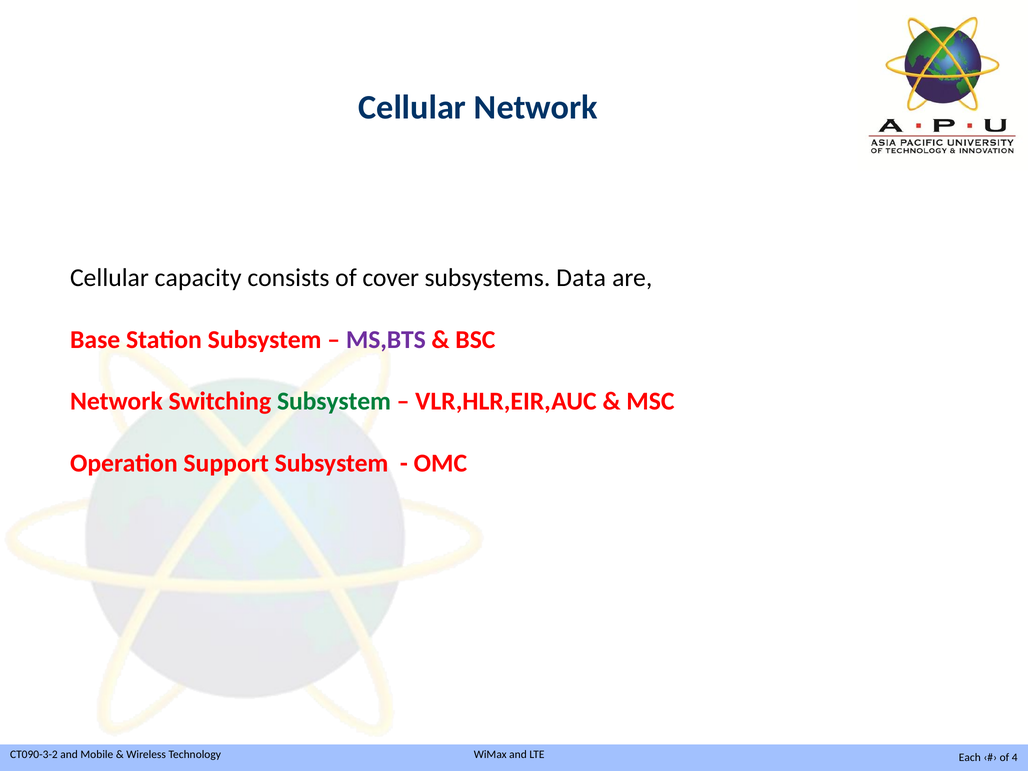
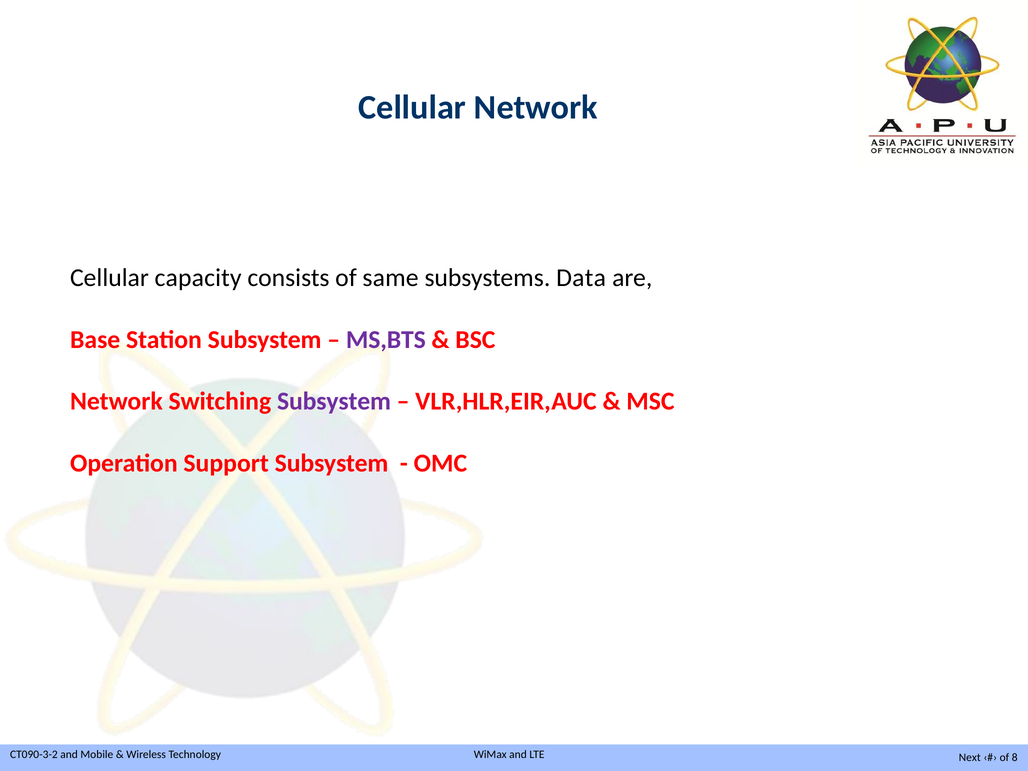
cover: cover -> same (391, 278)
Subsystem colour: green -> purple (334, 401)
Each: Each -> Next (970, 757)
4: 4 -> 8 (1015, 757)
